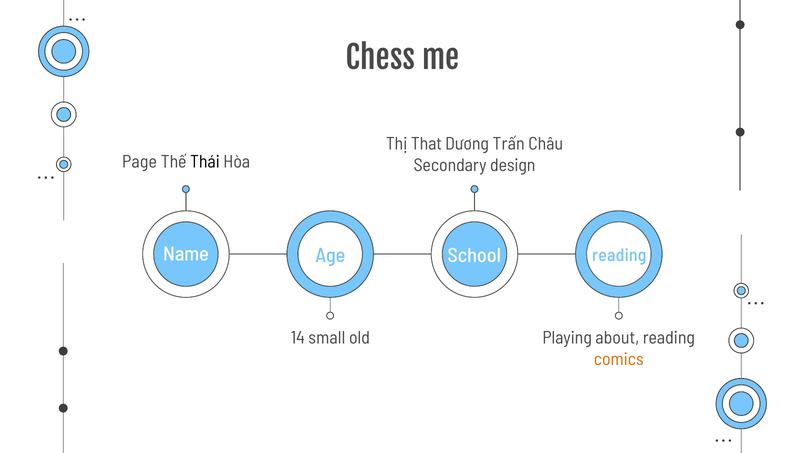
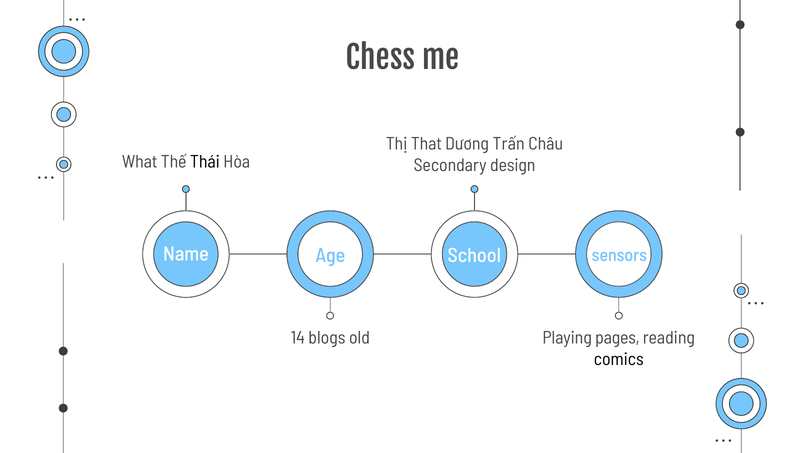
Page: Page -> What (140, 162)
School reading: reading -> sensors (619, 255)
small: small -> blogs (327, 338)
about: about -> pages (617, 338)
comics colour: orange -> black (619, 359)
